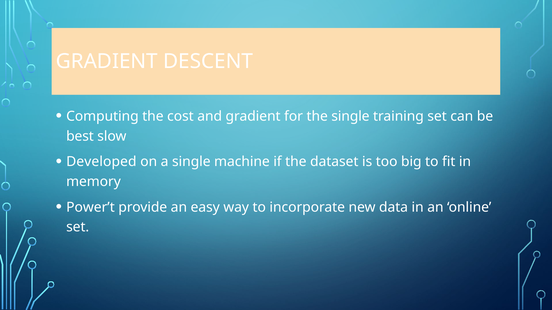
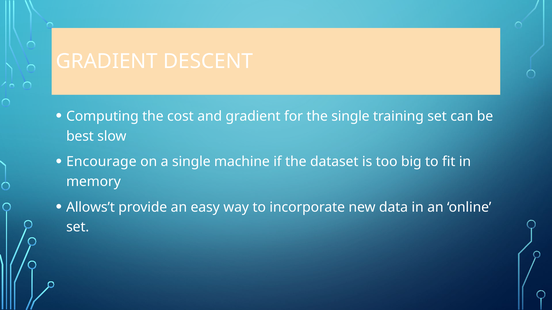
Developed: Developed -> Encourage (101, 162)
Power’t: Power’t -> Allows’t (91, 207)
